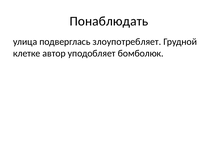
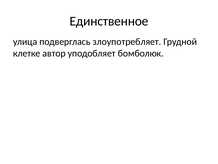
Понаблюдать: Понаблюдать -> Единственное (109, 21)
